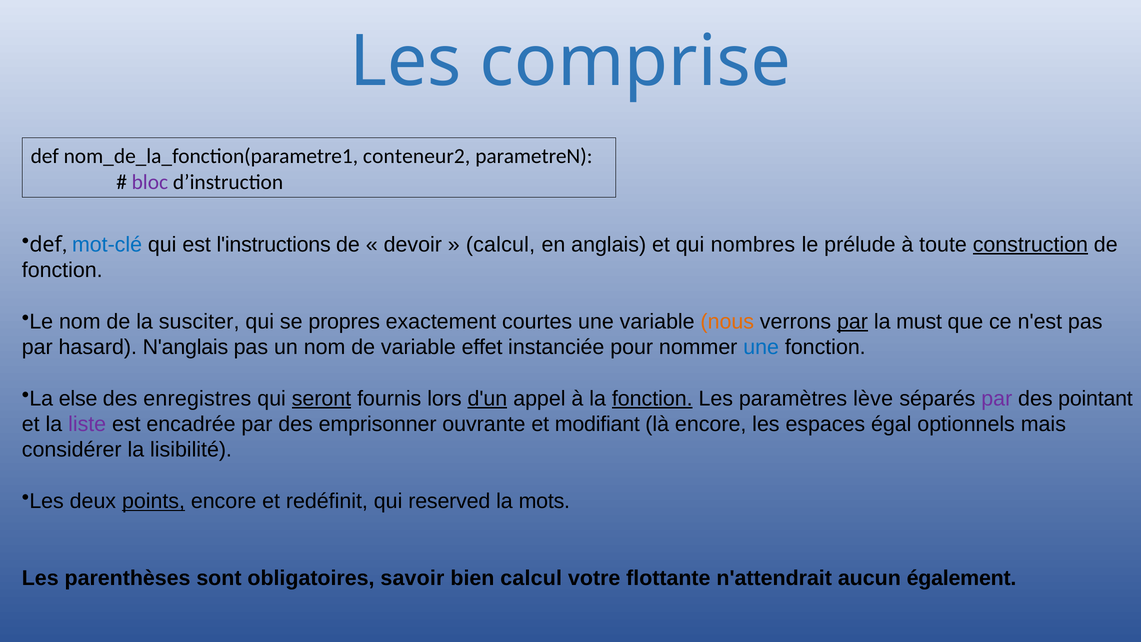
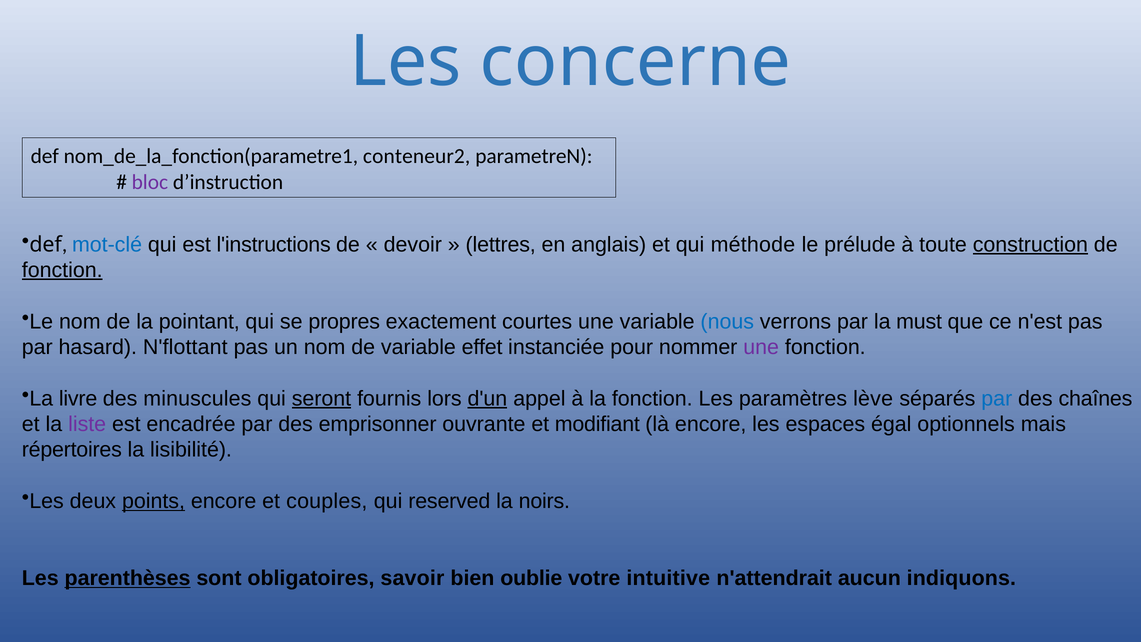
comprise: comprise -> concerne (635, 62)
calcul: calcul -> lettres (501, 244)
nombres: nombres -> méthode (753, 244)
fonction underline: none -> present (62, 270)
susciter: susciter -> pointant (199, 321)
nous colour: orange -> blue (727, 321)
par underline: present -> none (853, 321)
N'anglais: N'anglais -> N'flottant (185, 347)
une colour: blue -> purple (761, 347)
else: else -> livre (78, 398)
enregistres: enregistres -> minuscules (197, 398)
fonction underline: present -> none (652, 398)
par colour: purple -> blue (997, 398)
pointant: pointant -> chaînes (1095, 398)
considérer: considérer -> répertoires (72, 450)
redéfinit: redéfinit -> couples (327, 501)
mots: mots -> noirs (544, 501)
parenthèses underline: none -> present (128, 578)
bien calcul: calcul -> oublie (531, 578)
flottante: flottante -> intuitive (668, 578)
également: également -> indiquons (961, 578)
